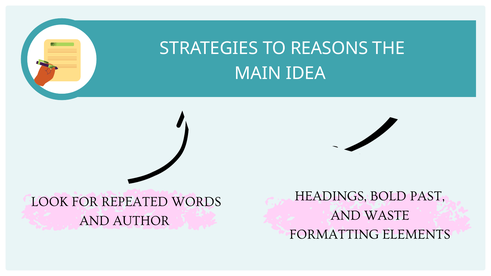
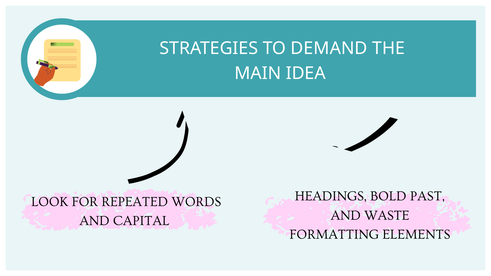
REASONS: REASONS -> DEMAND (329, 49)
AUTHOR: AUTHOR -> CAPITAL (141, 221)
